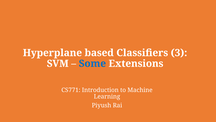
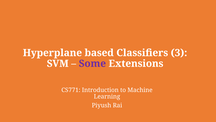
Some colour: blue -> purple (92, 63)
